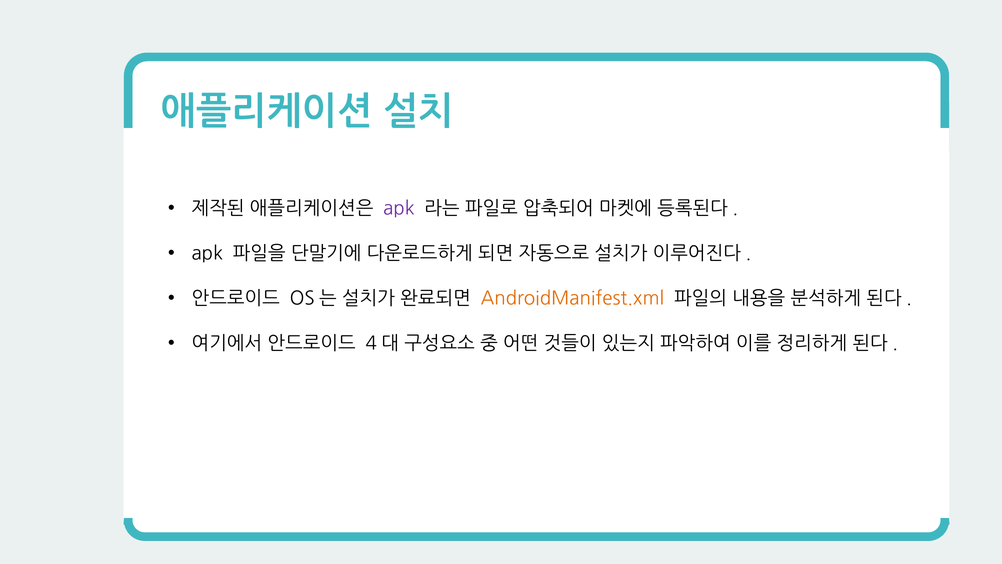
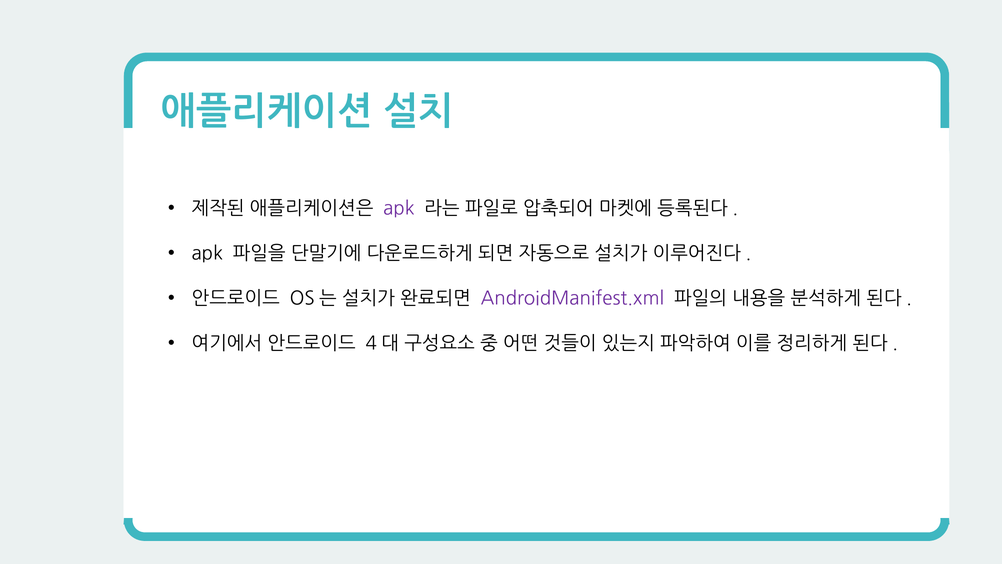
AndroidManifest.xml colour: orange -> purple (572, 298)
